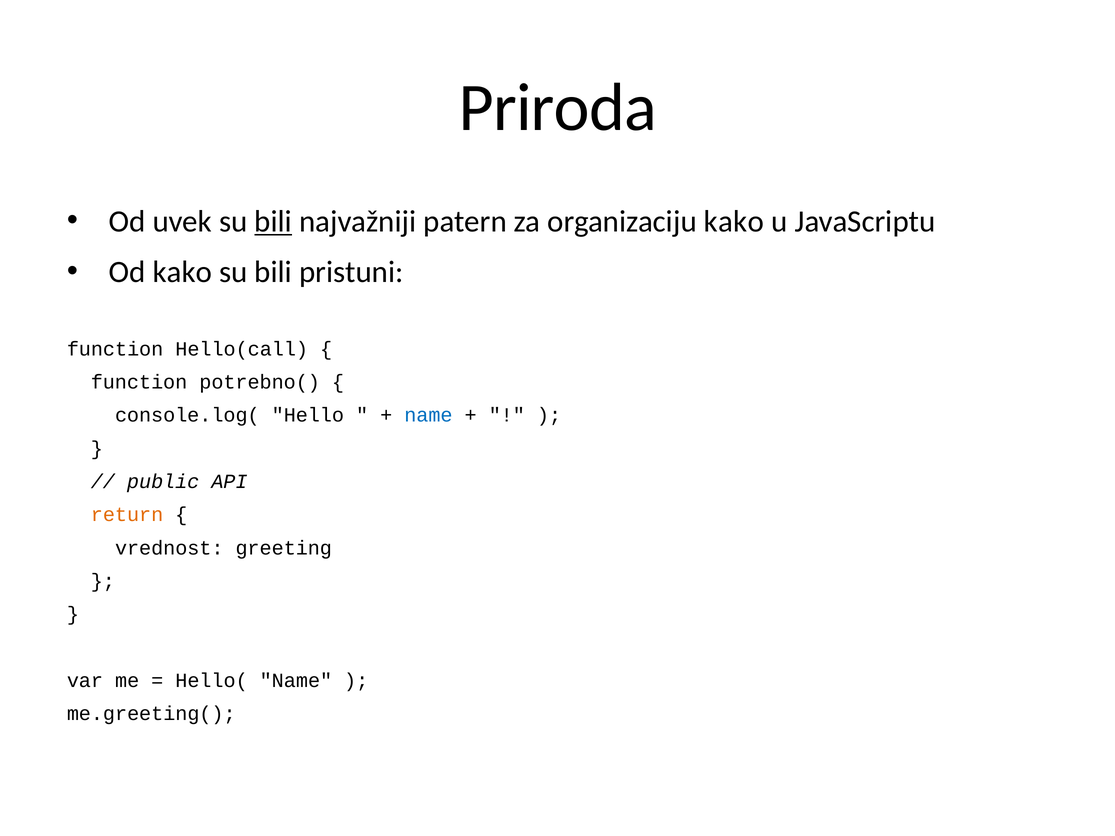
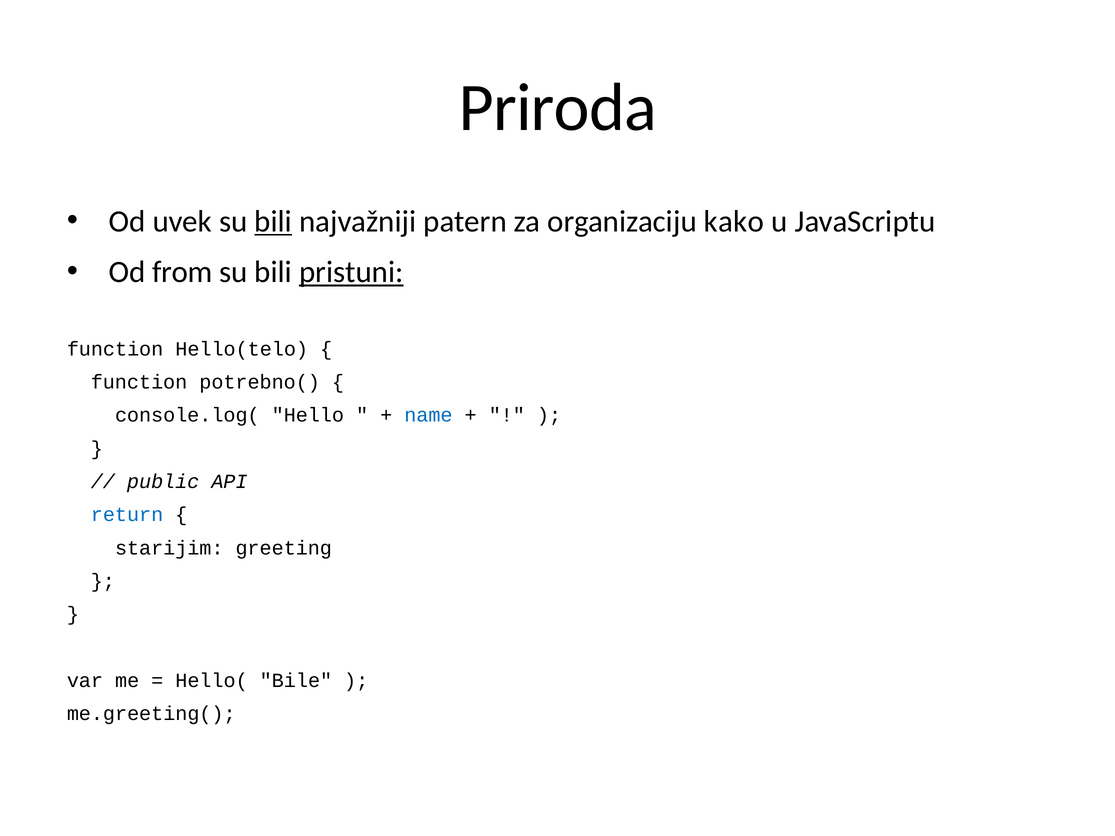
Od kako: kako -> from (182, 272)
pristuni underline: none -> present (351, 272)
Hello(call: Hello(call -> Hello(telo (242, 349)
return colour: orange -> blue (127, 515)
vrednost: vrednost -> starijim (169, 548)
Hello( Name: Name -> Bile (296, 681)
